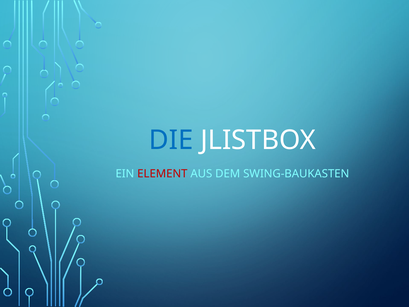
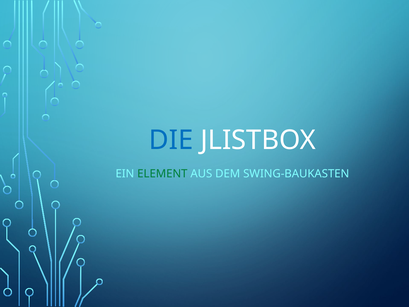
ELEMENT colour: red -> green (162, 174)
